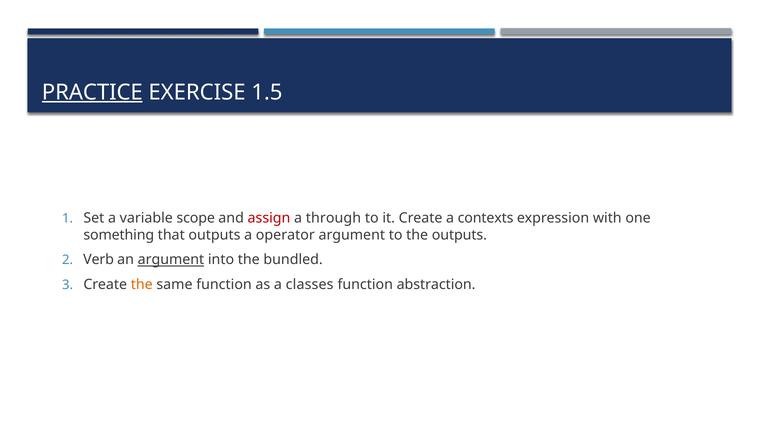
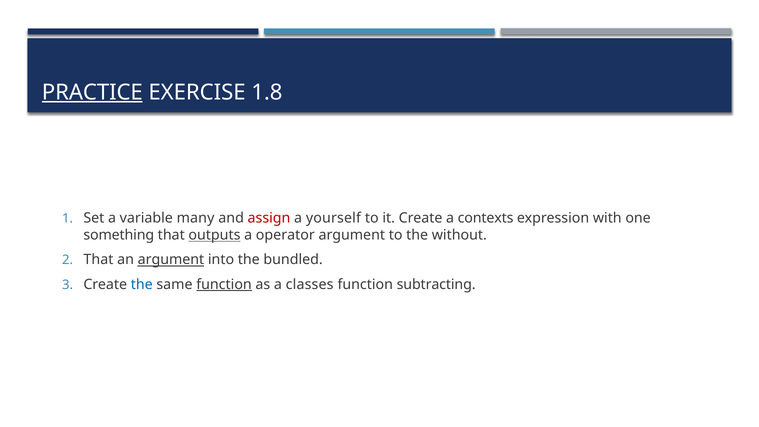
1.5: 1.5 -> 1.8 (267, 92)
scope: scope -> many (196, 218)
through: through -> yourself (333, 218)
outputs underline: none -> present (214, 235)
the outputs: outputs -> without (459, 235)
Verb: Verb -> That (98, 260)
the colour: orange -> blue (142, 284)
function underline: none -> present (224, 284)
abstraction: abstraction -> subtracting (436, 284)
